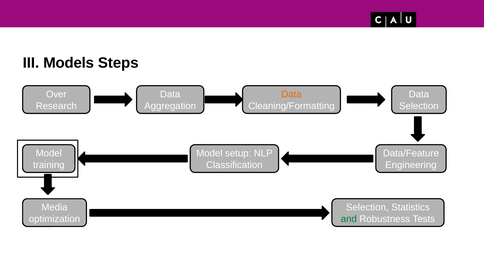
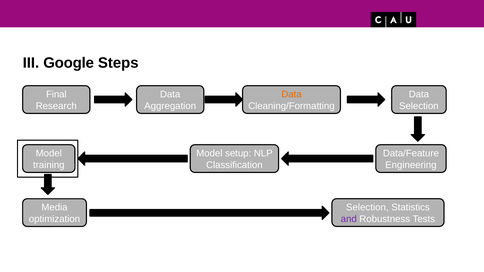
Models: Models -> Google (69, 63)
Over: Over -> Final (56, 95)
and colour: green -> purple (349, 219)
